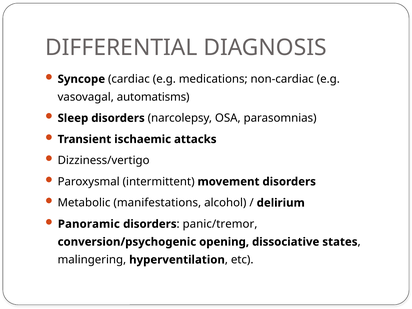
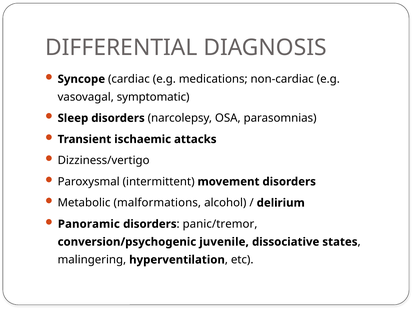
automatisms: automatisms -> symptomatic (153, 97)
manifestations: manifestations -> malformations (157, 203)
opening: opening -> juvenile (224, 242)
